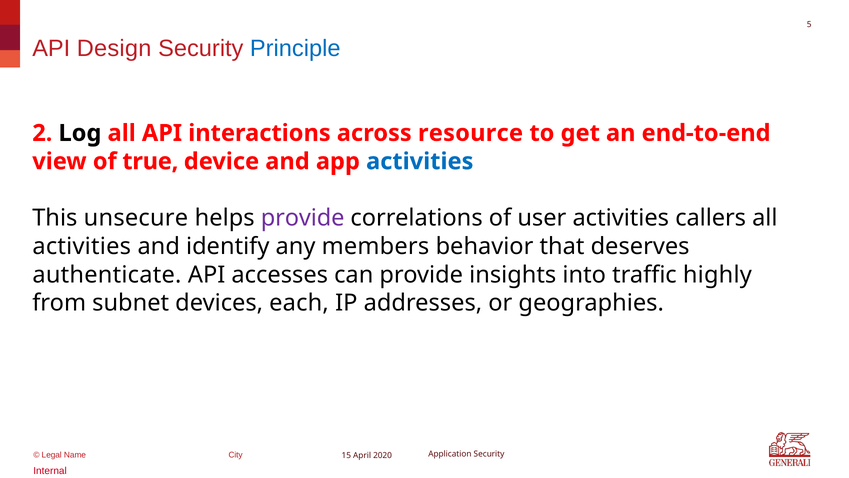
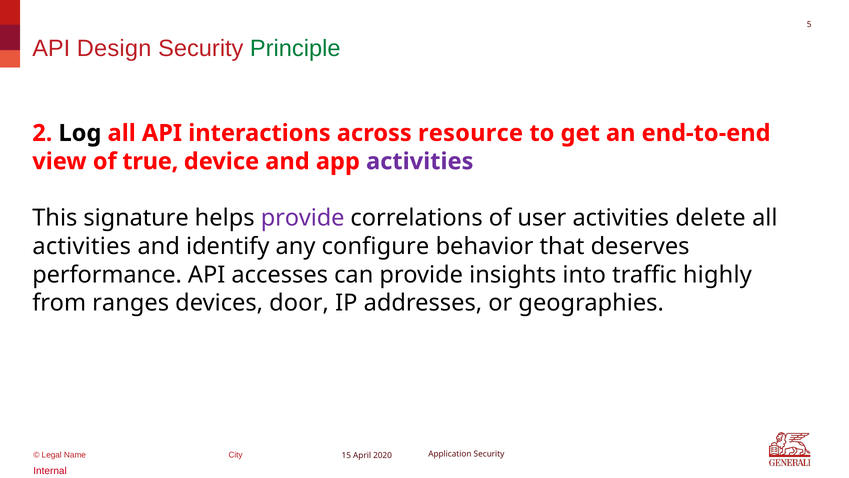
Principle colour: blue -> green (295, 48)
activities colour: blue -> purple (420, 161)
unsecure: unsecure -> signature (136, 218)
callers: callers -> delete (711, 218)
members: members -> configure (375, 246)
authenticate: authenticate -> performance (107, 275)
subnet: subnet -> ranges (131, 303)
each: each -> door (299, 303)
